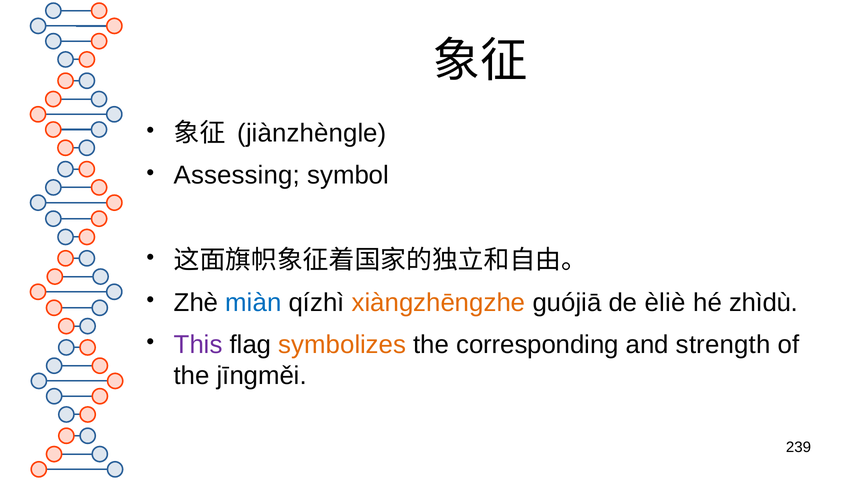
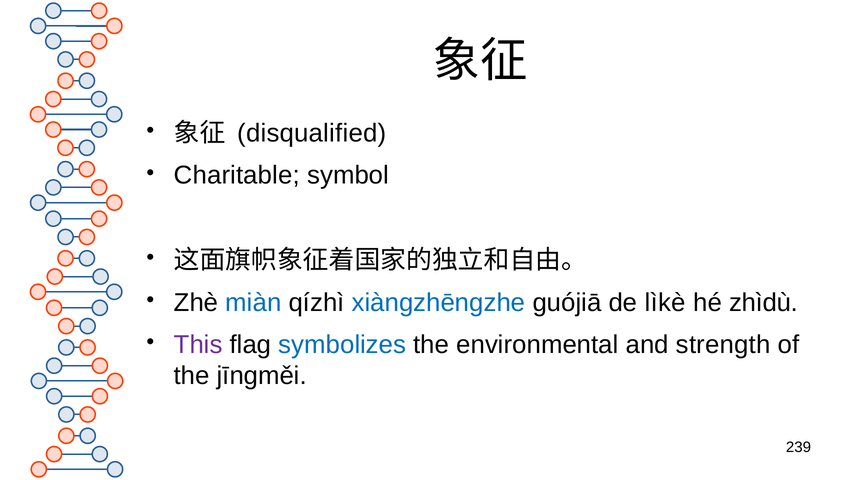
jiànzhèngle: jiànzhèngle -> disqualified (312, 133)
Assessing: Assessing -> Charitable (237, 176)
xiàngzhēngzhe colour: orange -> blue (438, 303)
èliè: èliè -> lìkè (665, 303)
symbolizes colour: orange -> blue (342, 345)
corresponding: corresponding -> environmental (537, 345)
